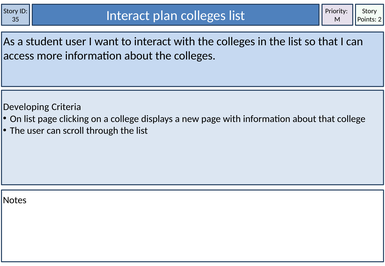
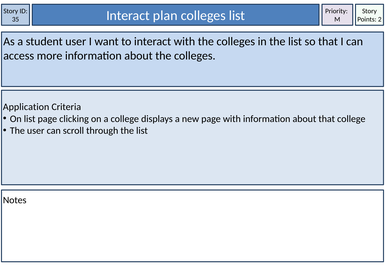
Developing: Developing -> Application (26, 107)
